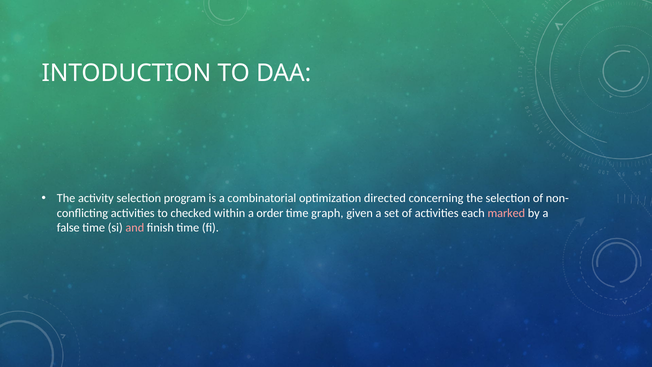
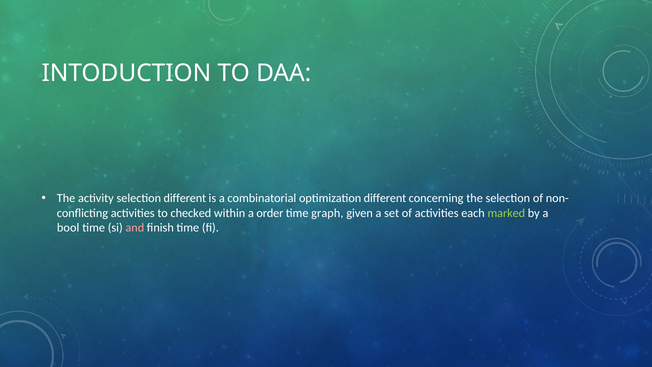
selection program: program -> different (185, 198)
optimization directed: directed -> different (385, 198)
marked colour: pink -> light green (506, 213)
false: false -> bool (68, 228)
